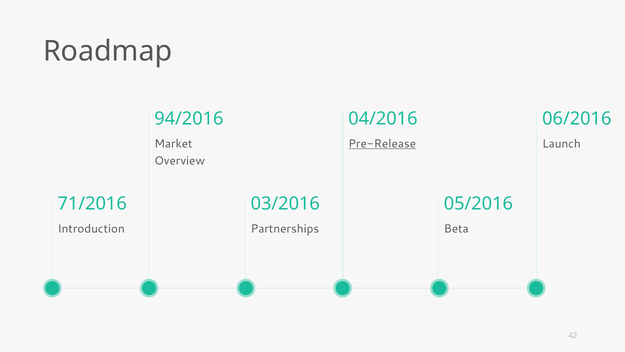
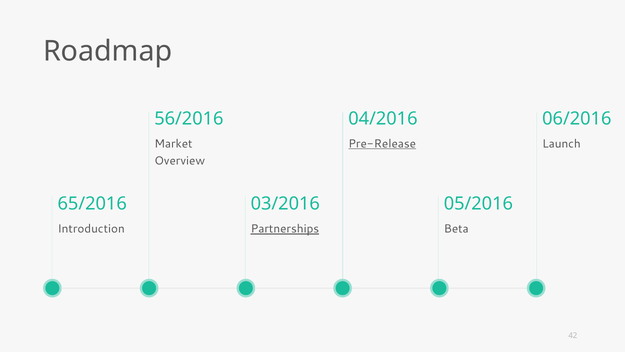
94/2016: 94/2016 -> 56/2016 (189, 118)
71/2016: 71/2016 -> 65/2016 (92, 203)
Partnerships underline: none -> present (285, 229)
